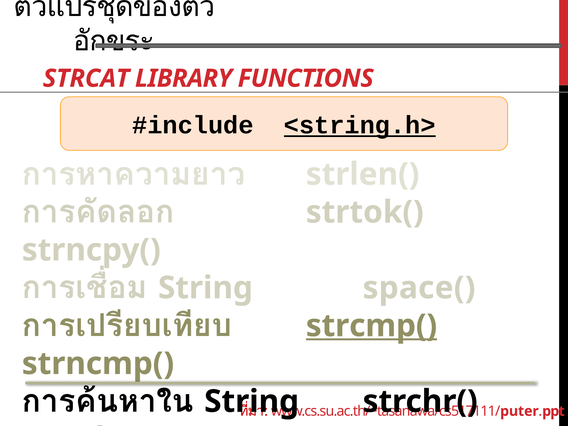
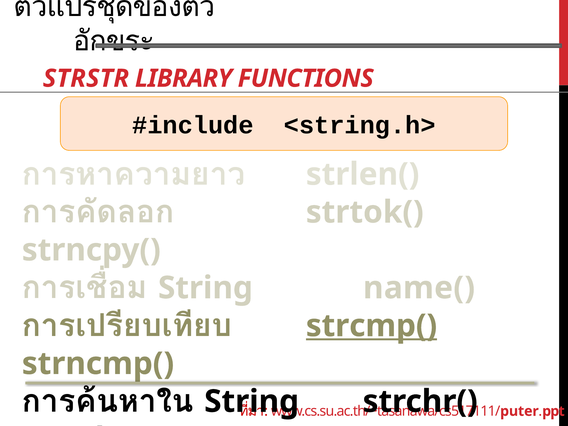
STRCAT: STRCAT -> STRSTR (86, 78)
<string.h> underline: present -> none (360, 125)
space(: space( -> name( (419, 288)
